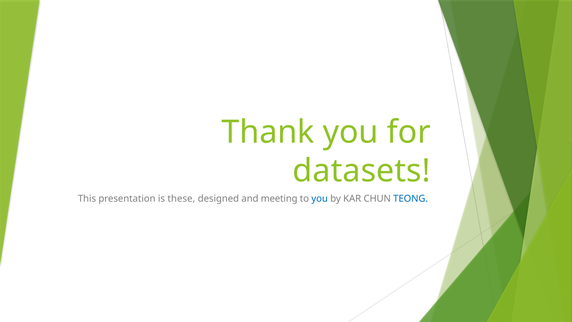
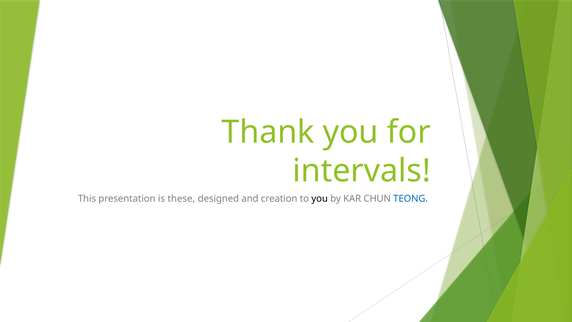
datasets: datasets -> intervals (362, 171)
meeting: meeting -> creation (279, 199)
you colour: blue -> black (320, 199)
